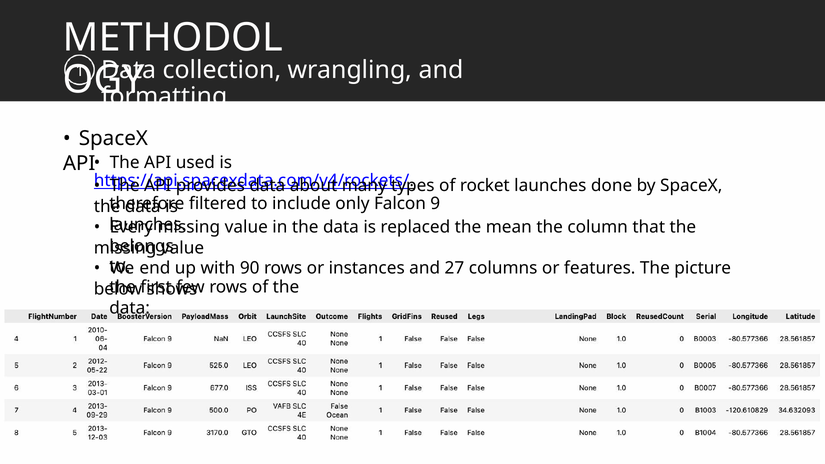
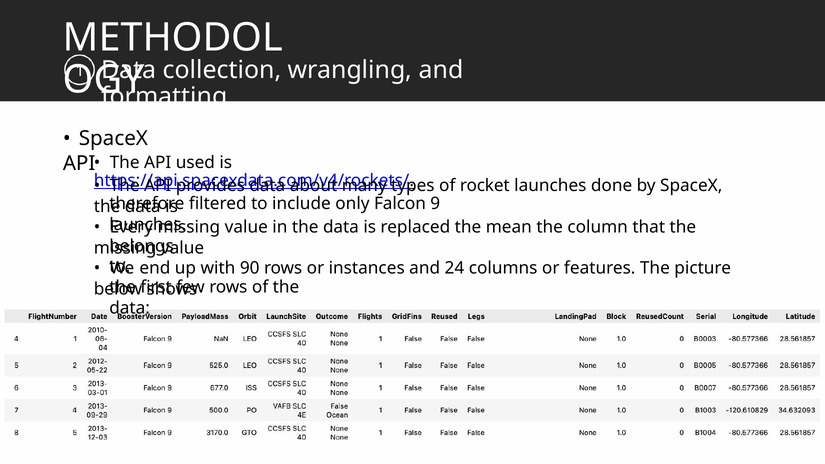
27: 27 -> 24 (454, 268)
